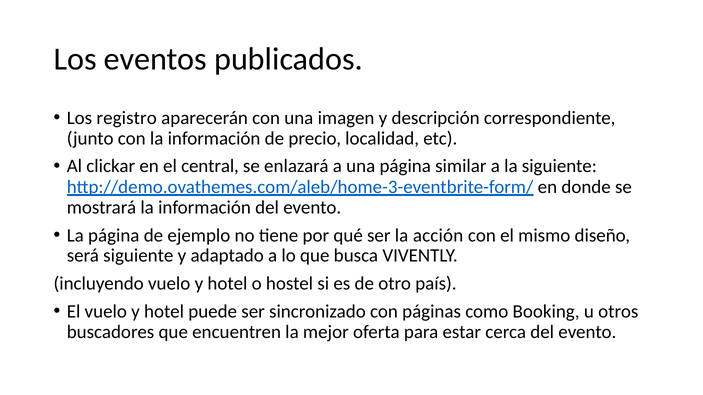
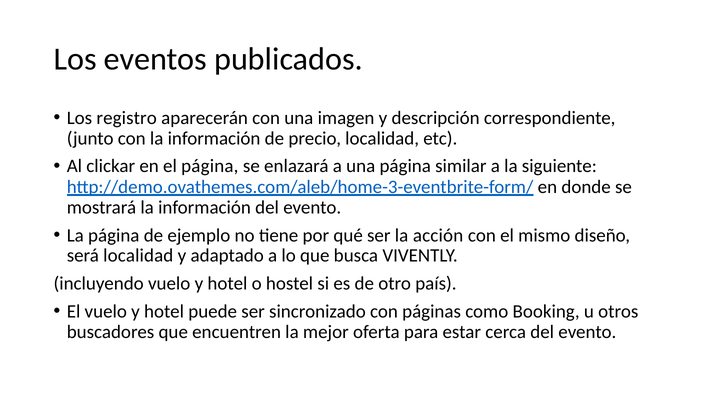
el central: central -> página (210, 166)
será siguiente: siguiente -> localidad (138, 256)
